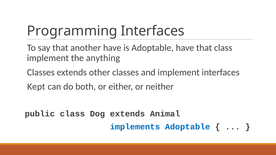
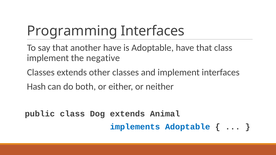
anything: anything -> negative (103, 58)
Kept: Kept -> Hash (36, 87)
